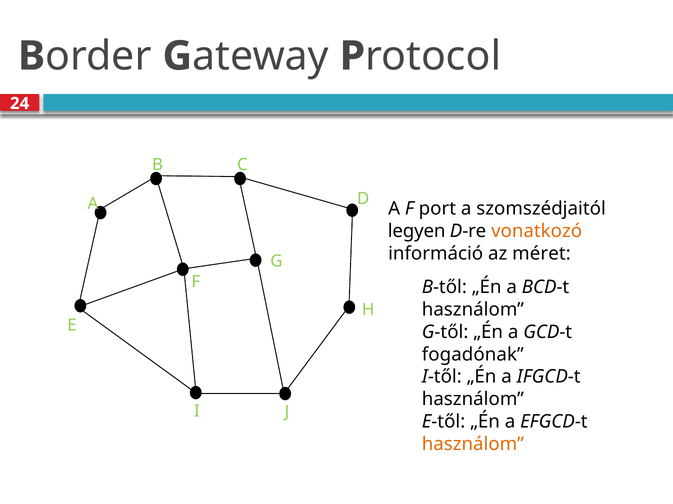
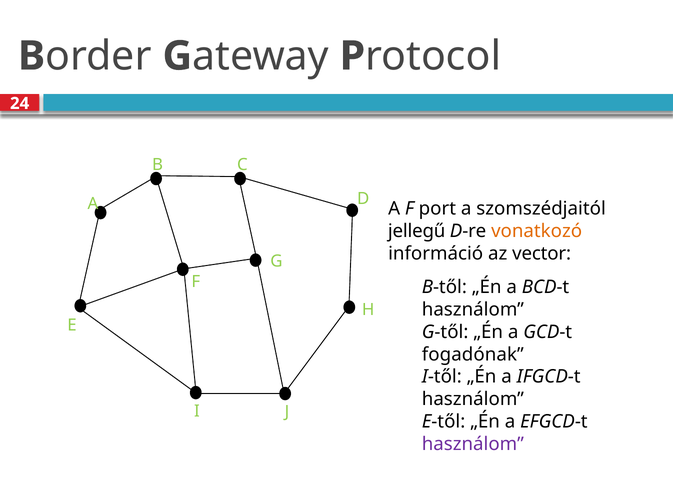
legyen: legyen -> jellegű (417, 231)
méret: méret -> vector (542, 254)
használom colour: orange -> purple (473, 445)
